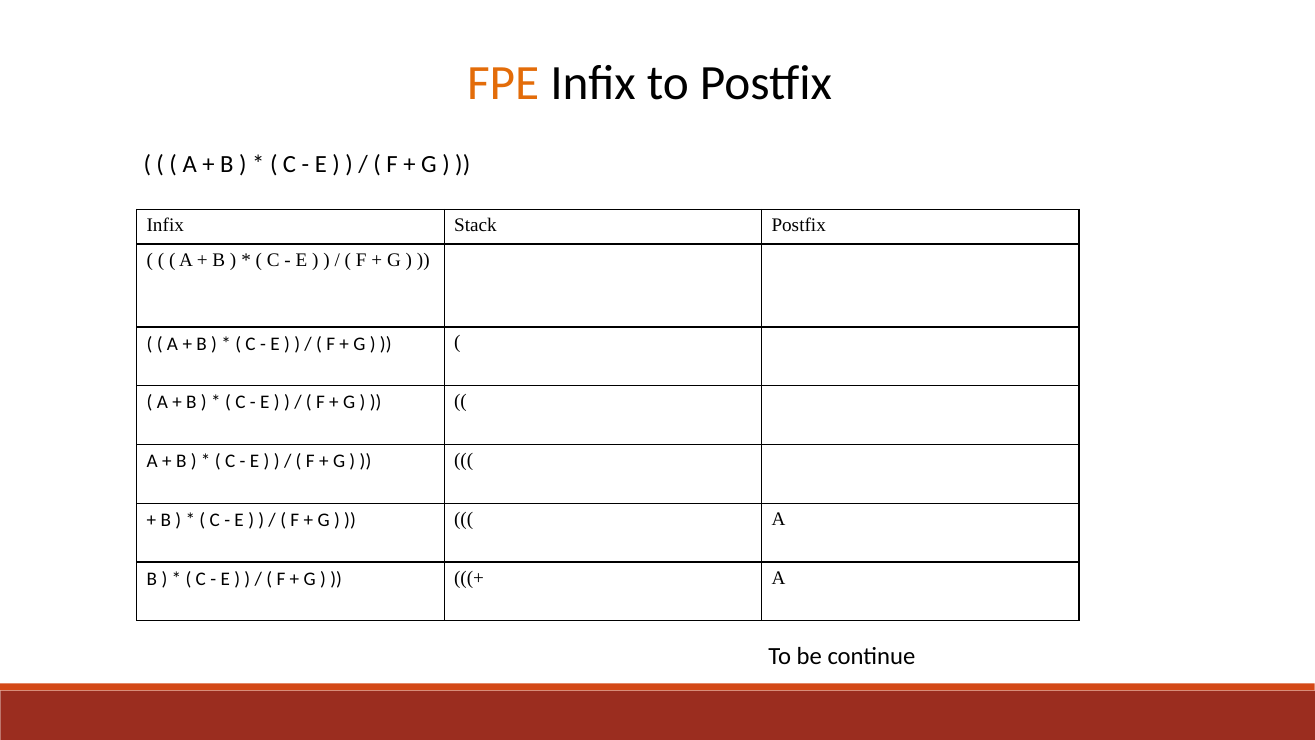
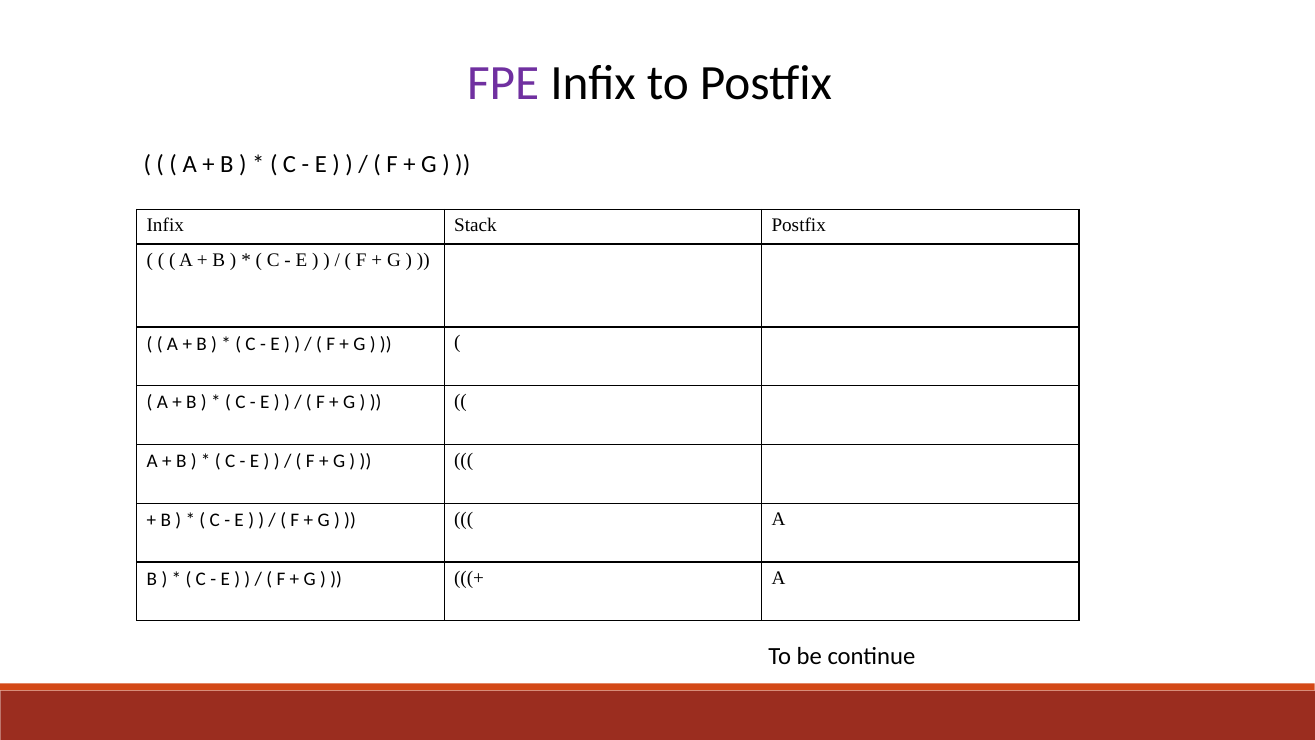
FPE colour: orange -> purple (503, 83)
